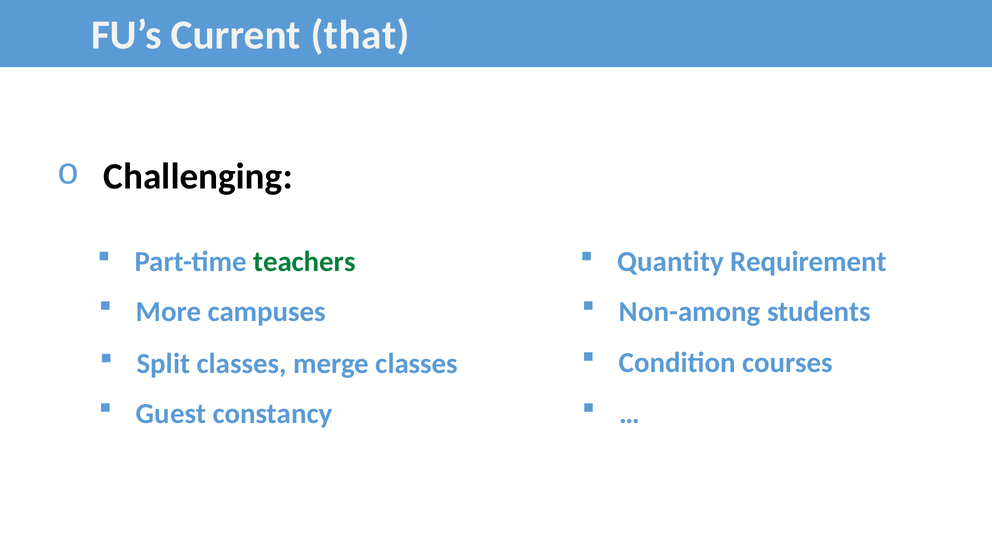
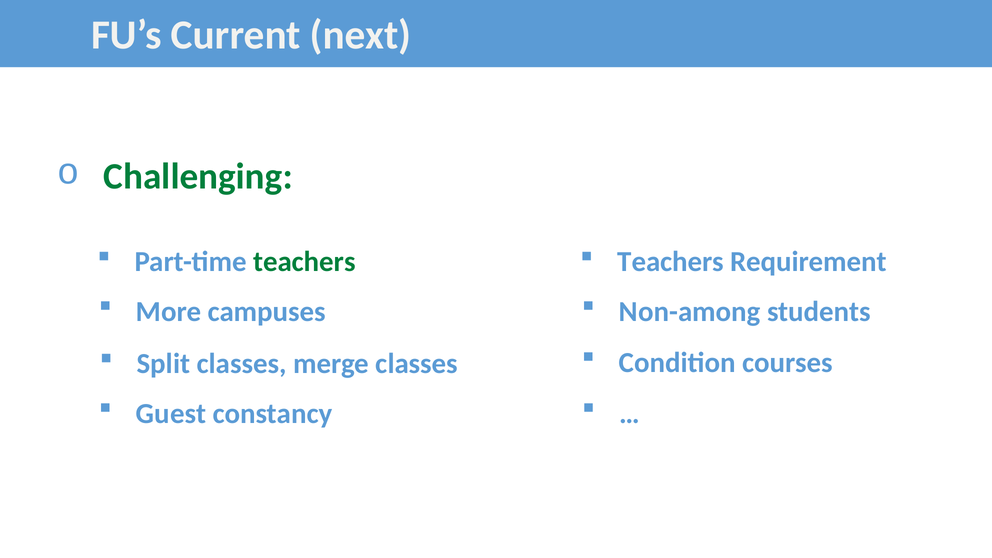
that: that -> next (360, 35)
Challenging colour: black -> green (198, 176)
Quantity: Quantity -> Teachers (671, 262)
